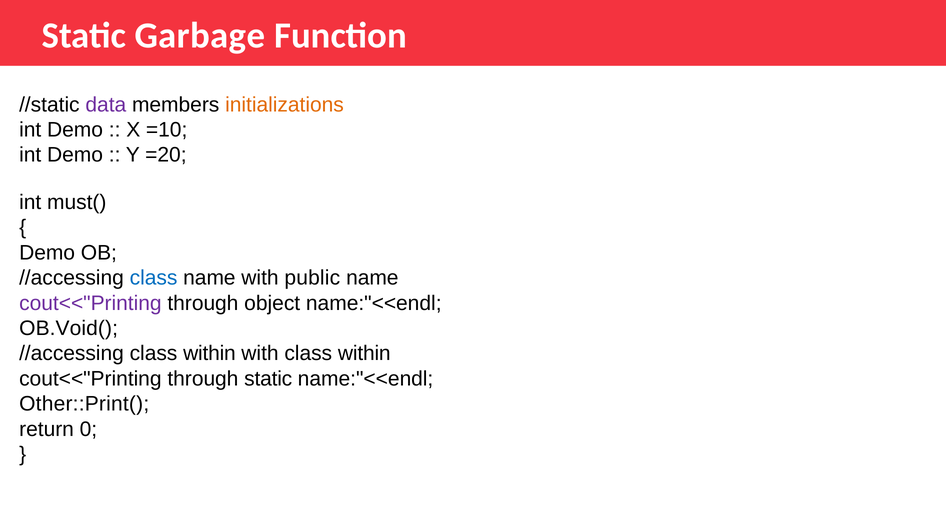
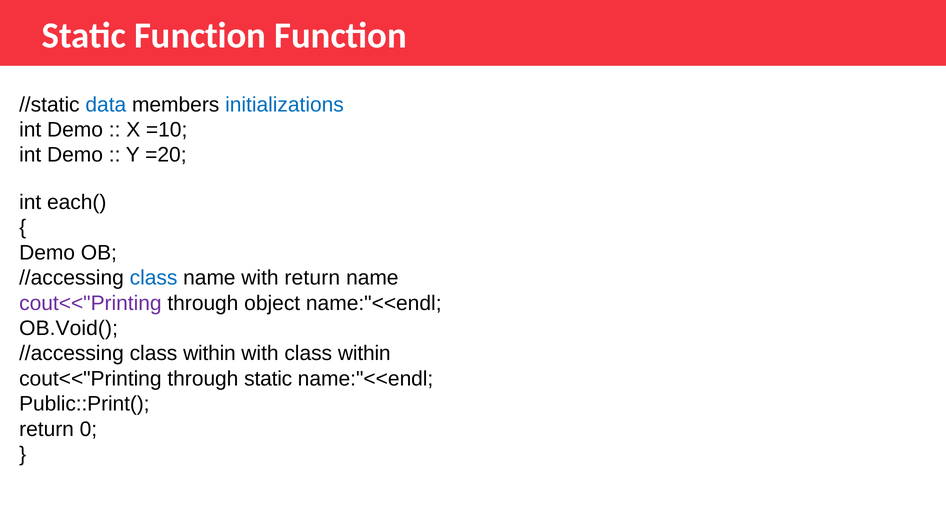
Static Garbage: Garbage -> Function (200, 36)
data colour: purple -> blue (106, 105)
initializations colour: orange -> blue (285, 105)
must(: must( -> each( (77, 202)
with public: public -> return (312, 278)
Other::Print(: Other::Print( -> Public::Print( (84, 404)
